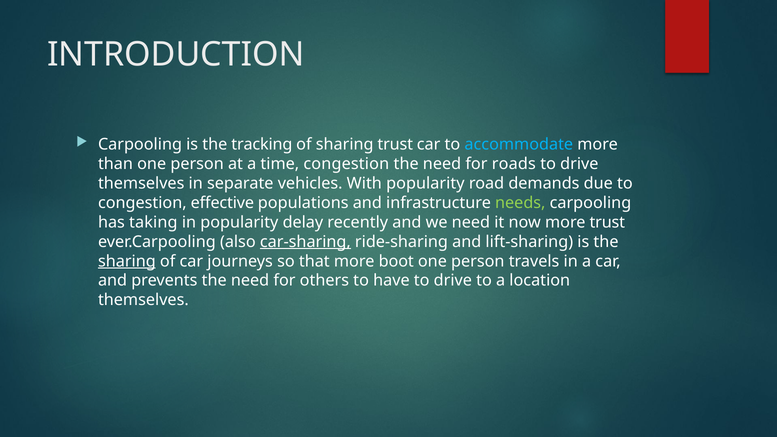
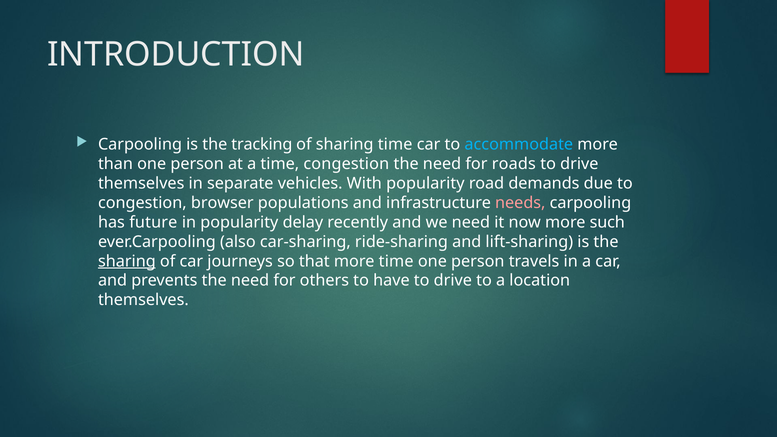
sharing trust: trust -> time (395, 145)
effective: effective -> browser (222, 203)
needs colour: light green -> pink (520, 203)
taking: taking -> future (153, 222)
more trust: trust -> such (607, 222)
car-sharing underline: present -> none (305, 242)
more boot: boot -> time (396, 261)
